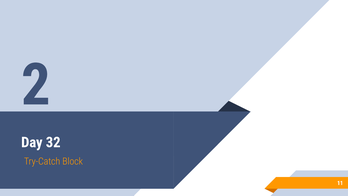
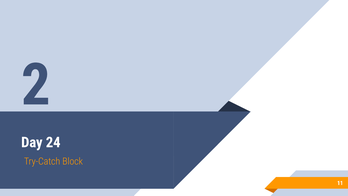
32: 32 -> 24 (53, 142)
